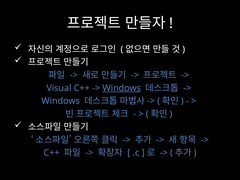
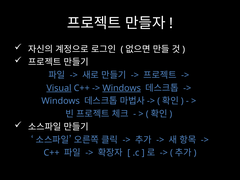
Visual underline: none -> present (59, 88)
